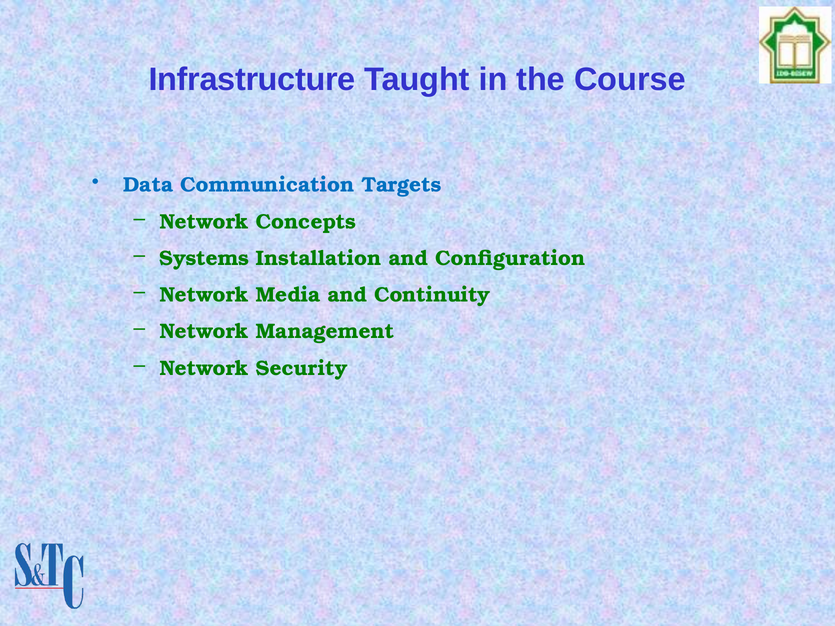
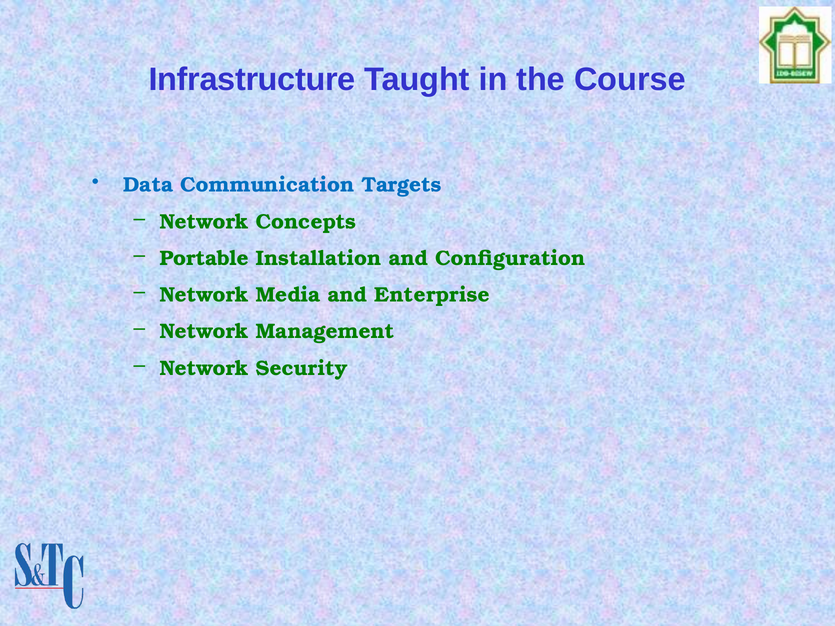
Systems: Systems -> Portable (204, 258)
Continuity: Continuity -> Enterprise (432, 295)
